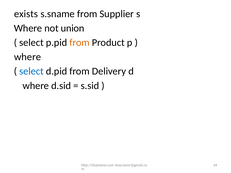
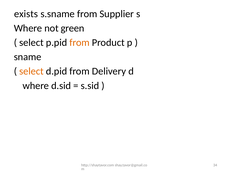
union: union -> green (73, 28)
where: where -> sname (28, 57)
select colour: blue -> orange (31, 71)
